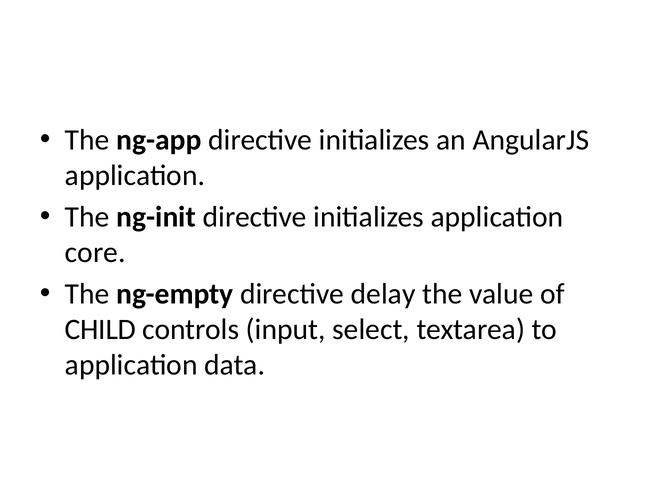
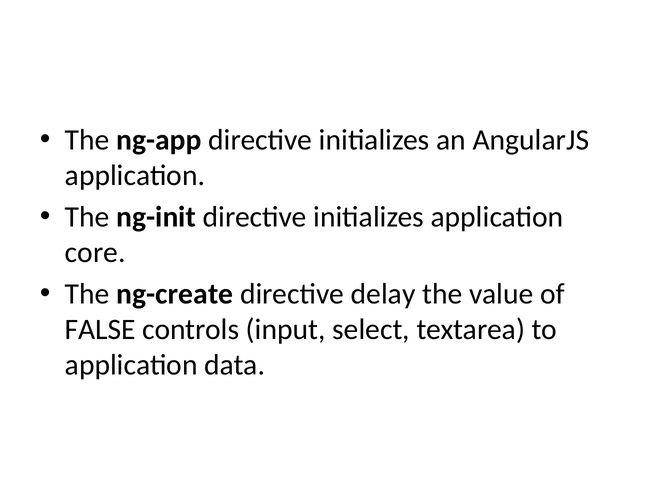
ng-empty: ng-empty -> ng-create (175, 294)
CHILD: CHILD -> FALSE (100, 329)
